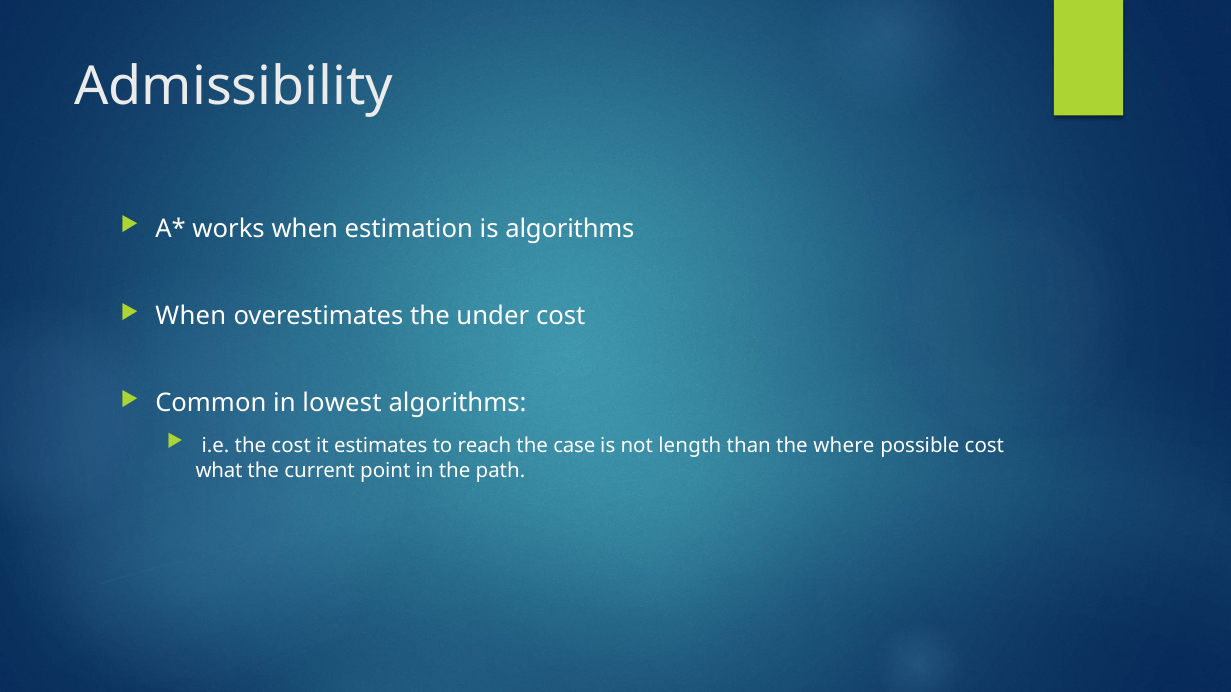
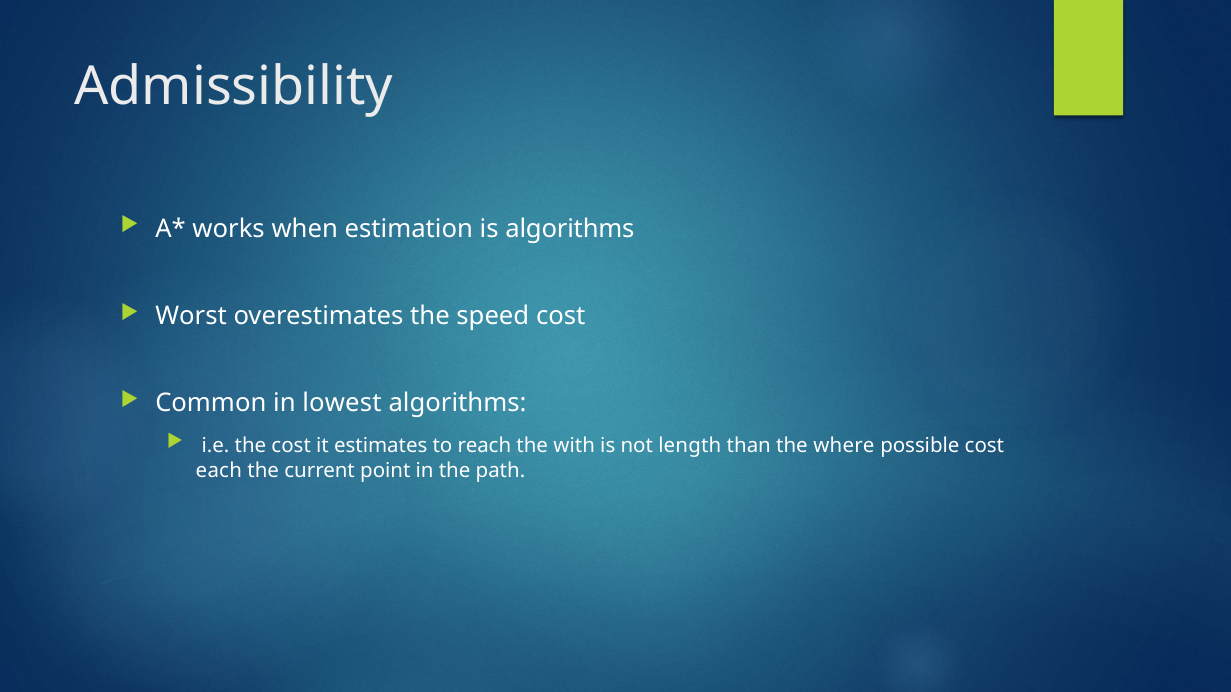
When: When -> Worst (191, 316)
under: under -> speed (493, 316)
case: case -> with (574, 446)
what: what -> each (219, 471)
